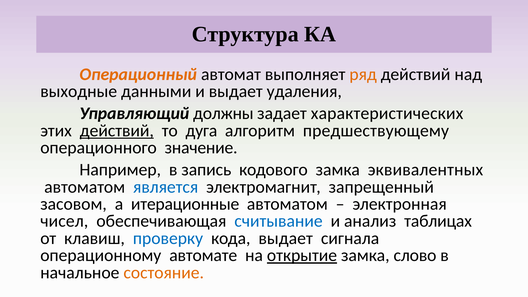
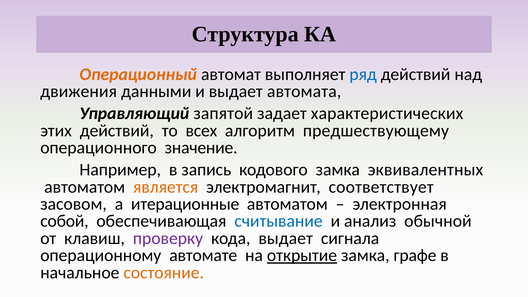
ряд colour: orange -> blue (363, 74)
выходные: выходные -> движения (79, 91)
удаления: удаления -> автомата (304, 91)
должны: должны -> запятой (223, 114)
действий underline: present -> none (117, 131)
дуга: дуга -> всех (201, 131)
является colour: blue -> orange (166, 187)
запрещенный: запрещенный -> соответствует (381, 187)
чисел: чисел -> собой (64, 221)
таблицах: таблицах -> обычной (438, 221)
проверку colour: blue -> purple (168, 238)
слово: слово -> графе (415, 255)
